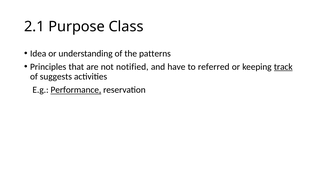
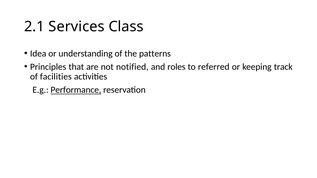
Purpose: Purpose -> Services (77, 27)
have: have -> roles (176, 67)
track underline: present -> none (283, 67)
suggests: suggests -> facilities (56, 77)
